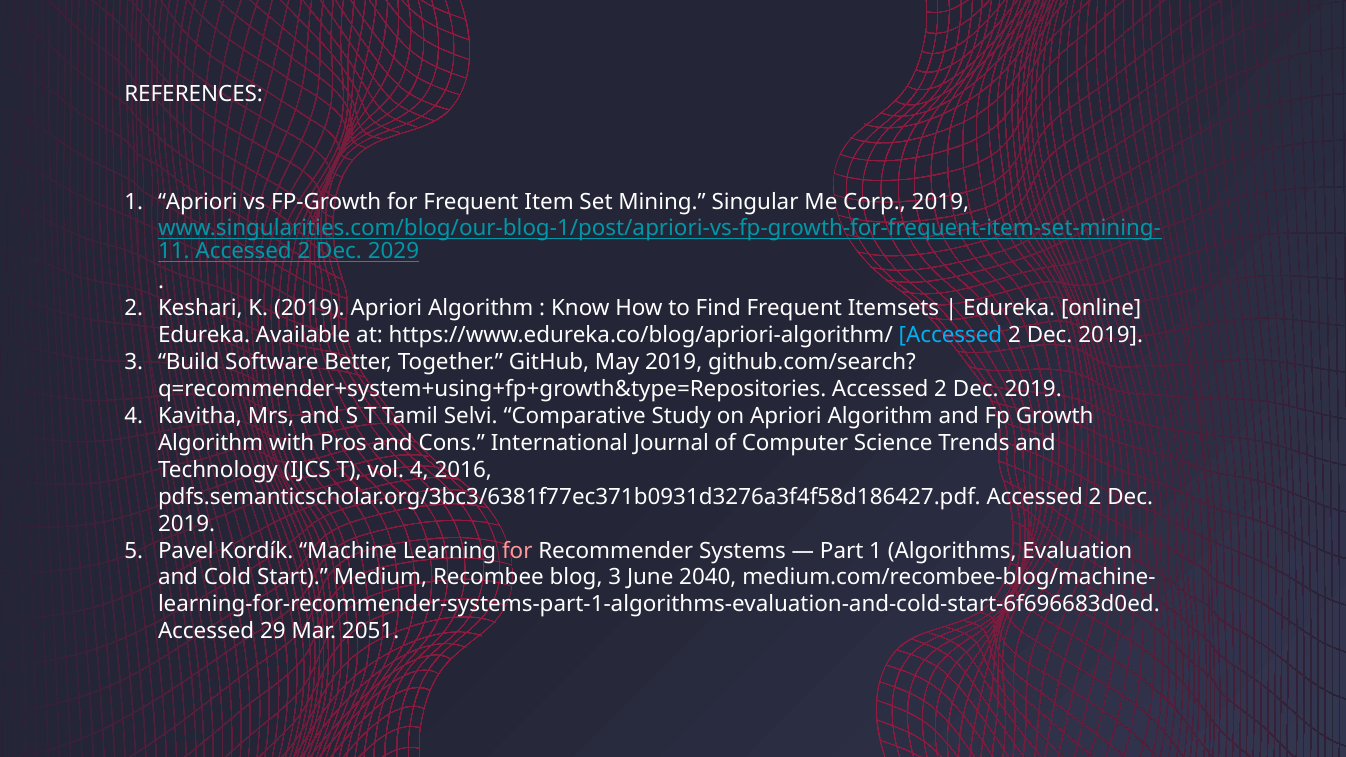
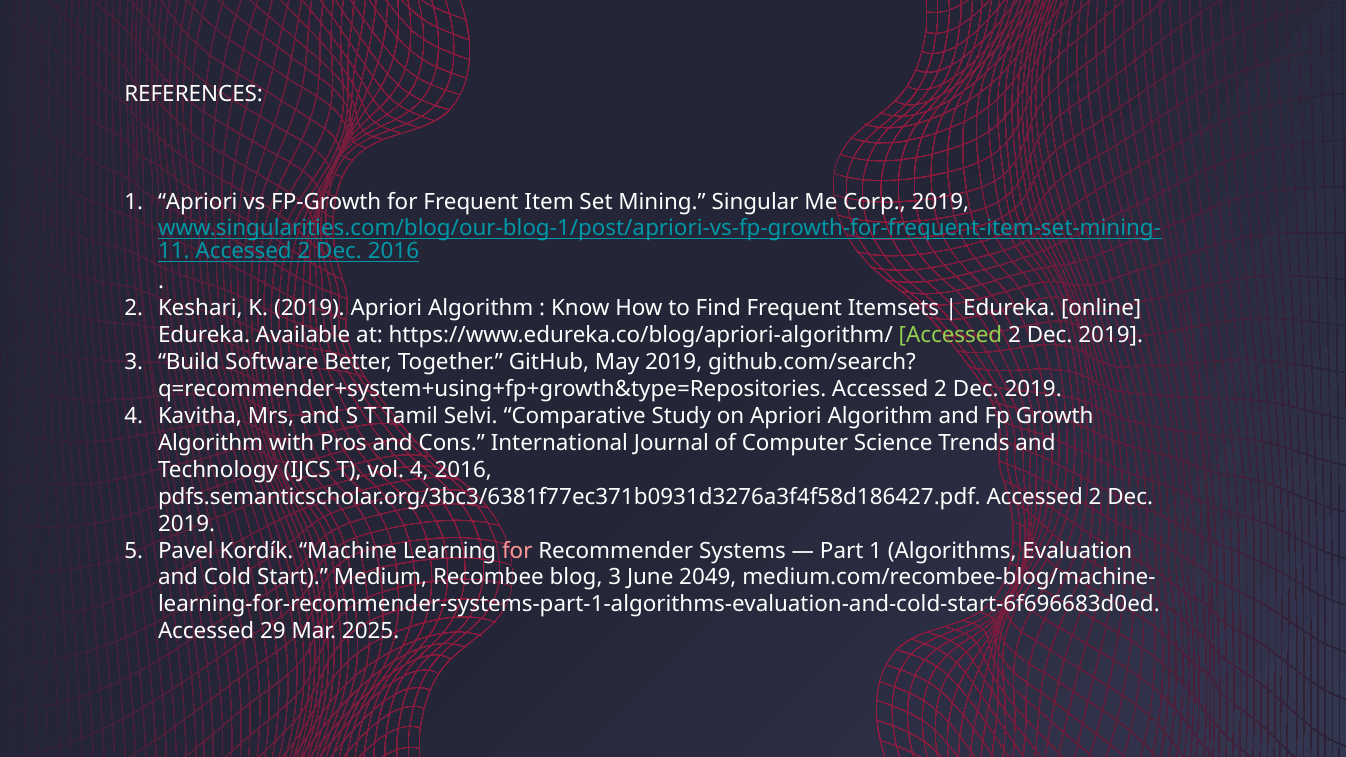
Dec 2029: 2029 -> 2016 (393, 251)
Accessed colour: light blue -> light green (950, 335)
2040: 2040 -> 2049 (708, 578)
2051: 2051 -> 2025 (371, 631)
